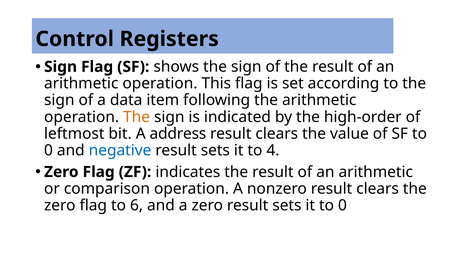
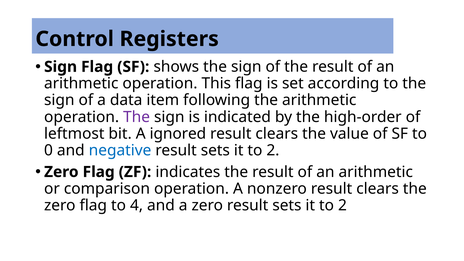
The colour: orange -> purple (137, 117)
address: address -> ignored (178, 134)
4: 4 -> 2 (273, 150)
6: 6 -> 4 (137, 205)
0: 0 -> 2 (342, 205)
